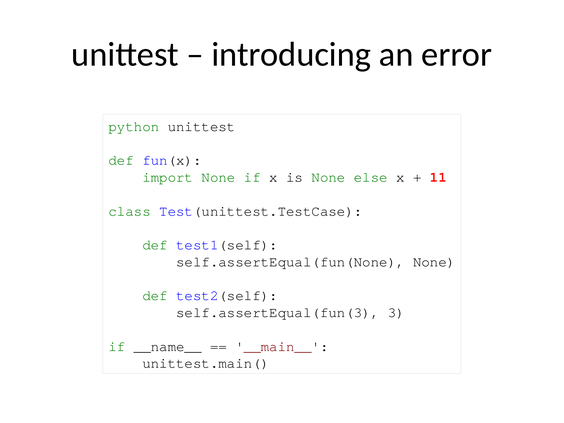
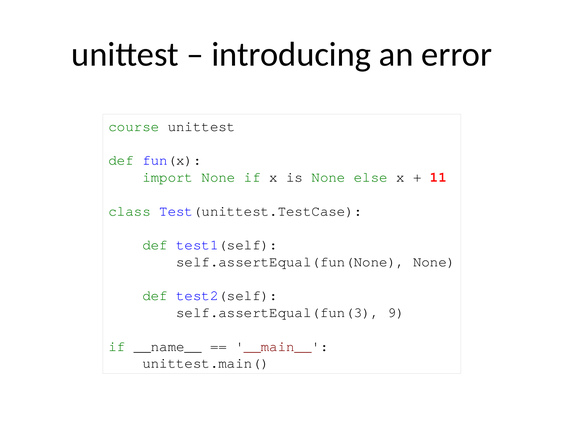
python: python -> course (134, 126)
3: 3 -> 9 (396, 313)
